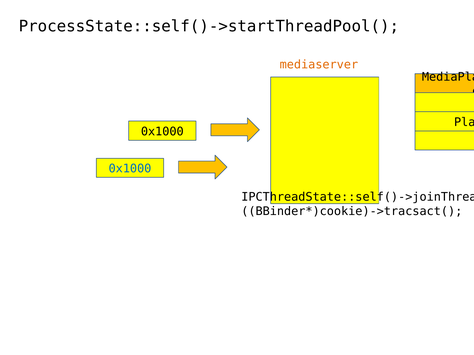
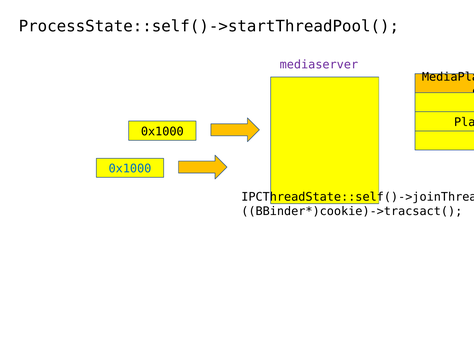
mediaserver colour: orange -> purple (319, 65)
